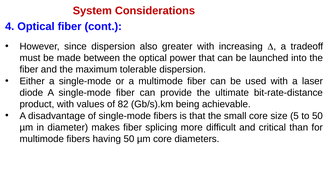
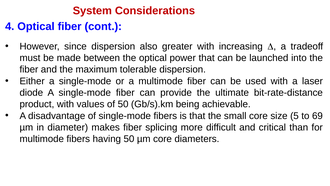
of 82: 82 -> 50 (123, 104)
to 50: 50 -> 69 (317, 116)
